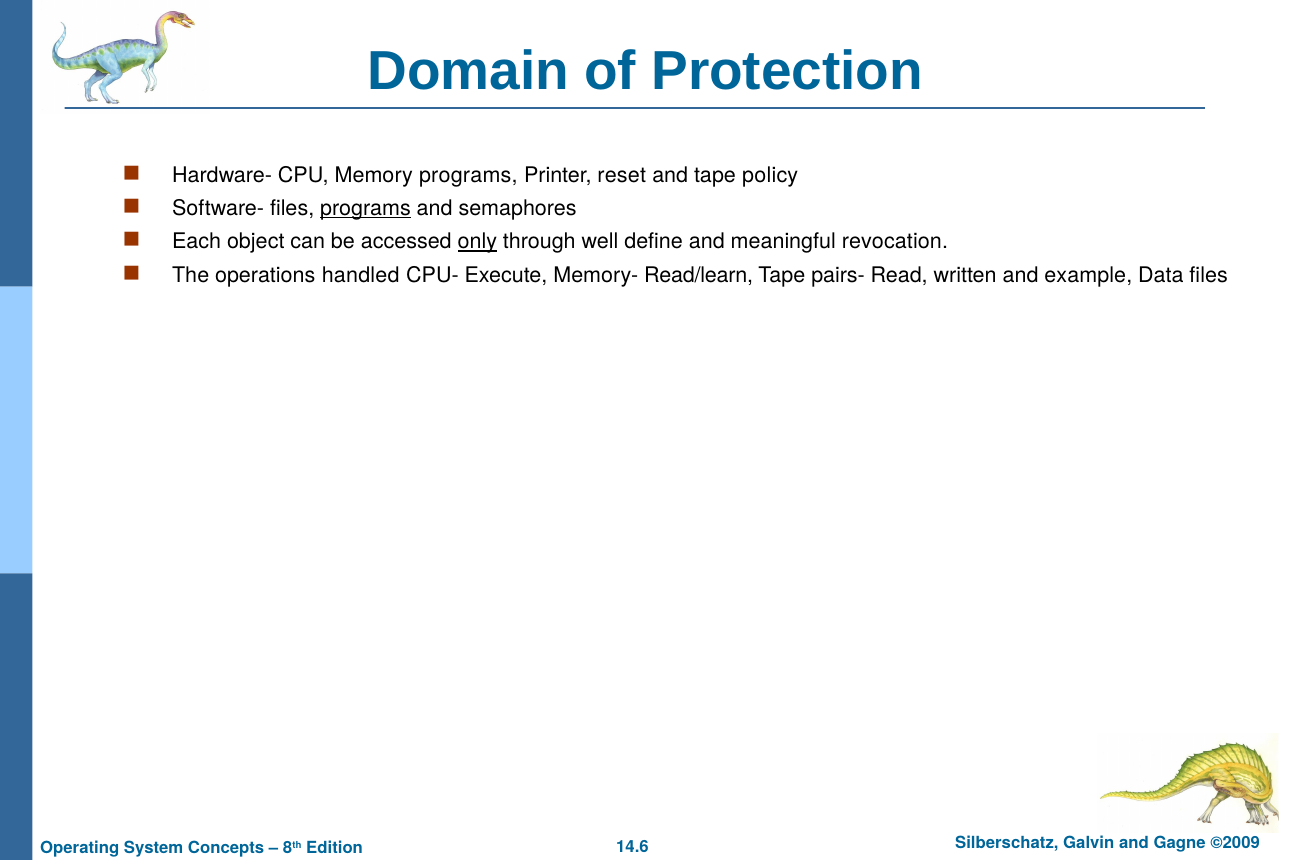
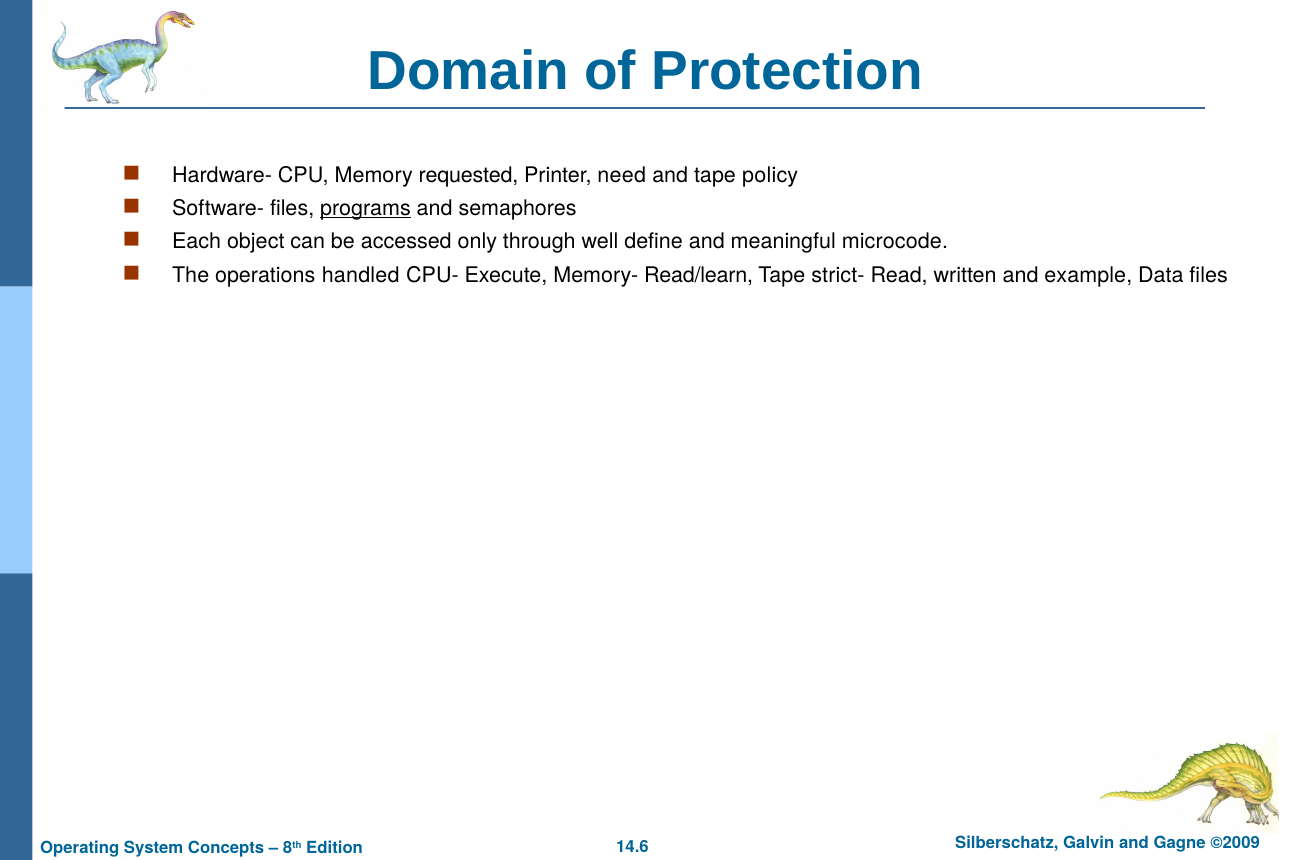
Memory programs: programs -> requested (469, 175)
reset: reset -> need (622, 175)
only underline: present -> none (477, 242)
revocation: revocation -> microcode (895, 242)
pairs-: pairs- -> strict- (838, 275)
